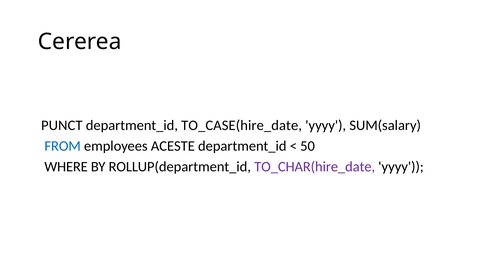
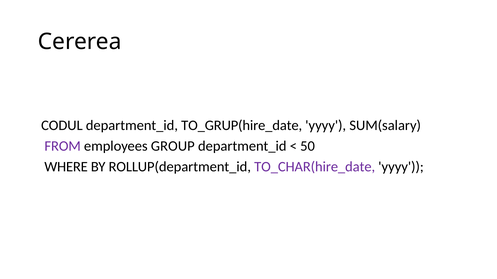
PUNCT: PUNCT -> CODUL (62, 126)
TO_CASE(hire_date: TO_CASE(hire_date -> TO_GRUP(hire_date (242, 126)
FROM colour: blue -> purple (63, 146)
ACESTE: ACESTE -> GROUP (173, 146)
